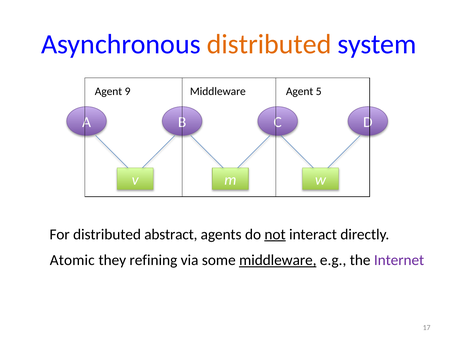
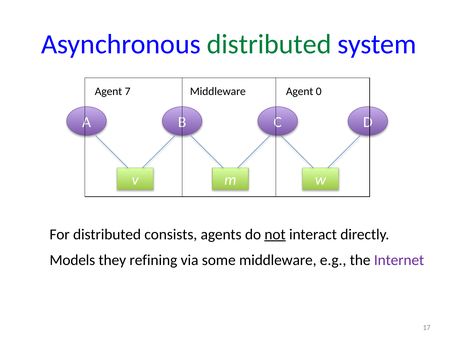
distributed colour: orange -> green (269, 44)
9: 9 -> 7 (128, 91)
5: 5 -> 0 (319, 91)
abstract: abstract -> consists (171, 235)
Atomic: Atomic -> Models (72, 261)
middleware underline: present -> none (278, 261)
